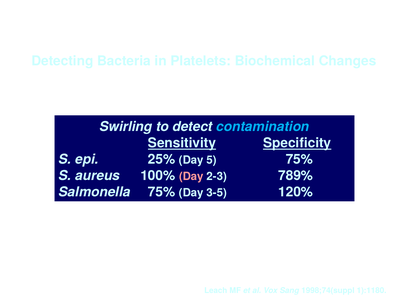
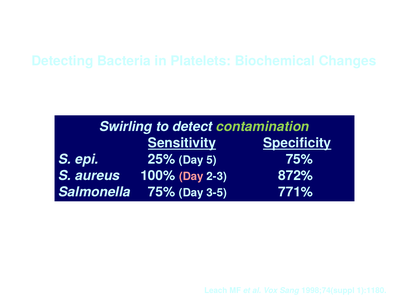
contamination colour: light blue -> light green (263, 126)
789%: 789% -> 872% (296, 176)
120%: 120% -> 771% (296, 192)
